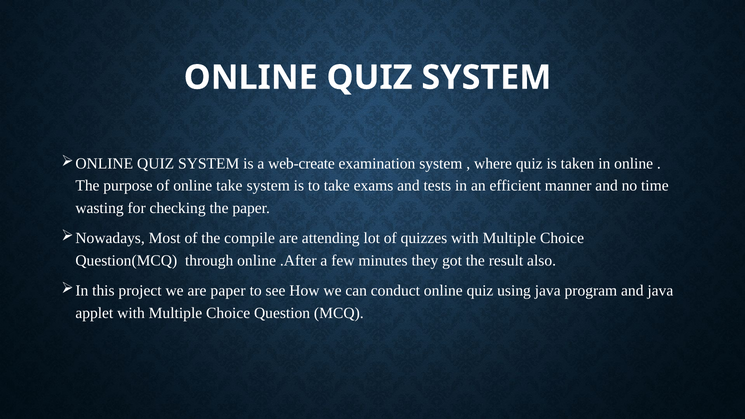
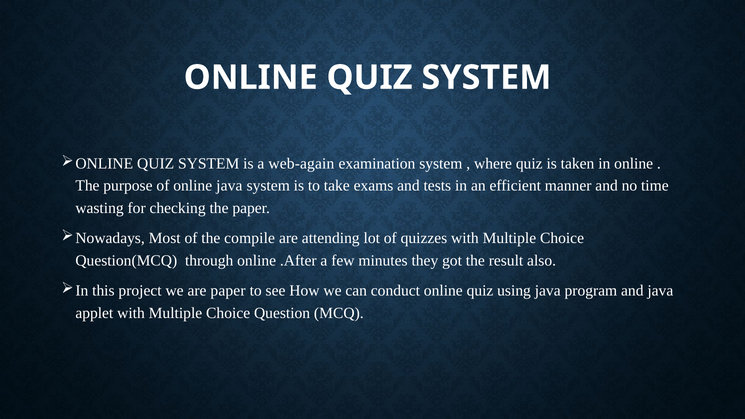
web-create: web-create -> web-again (301, 163)
online take: take -> java (229, 186)
